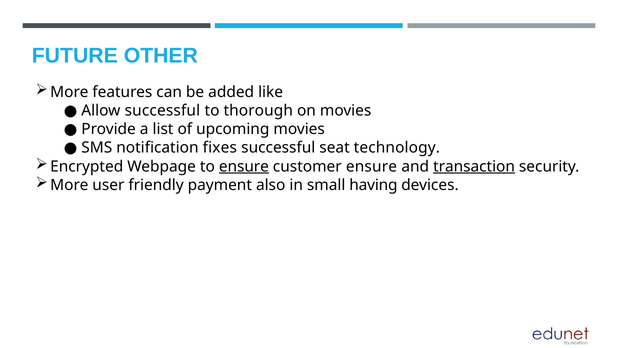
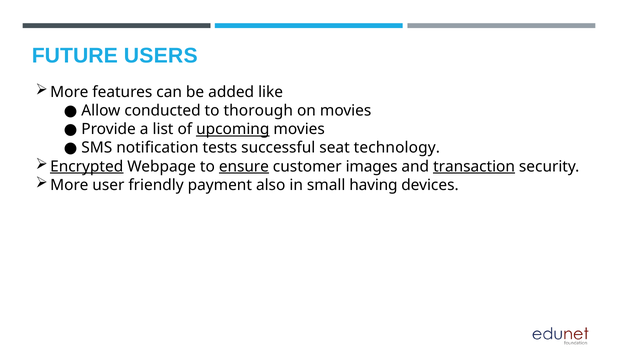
OTHER: OTHER -> USERS (161, 56)
Allow successful: successful -> conducted (163, 111)
upcoming underline: none -> present (233, 129)
fixes: fixes -> tests (220, 148)
Encrypted underline: none -> present (87, 166)
customer ensure: ensure -> images (372, 166)
